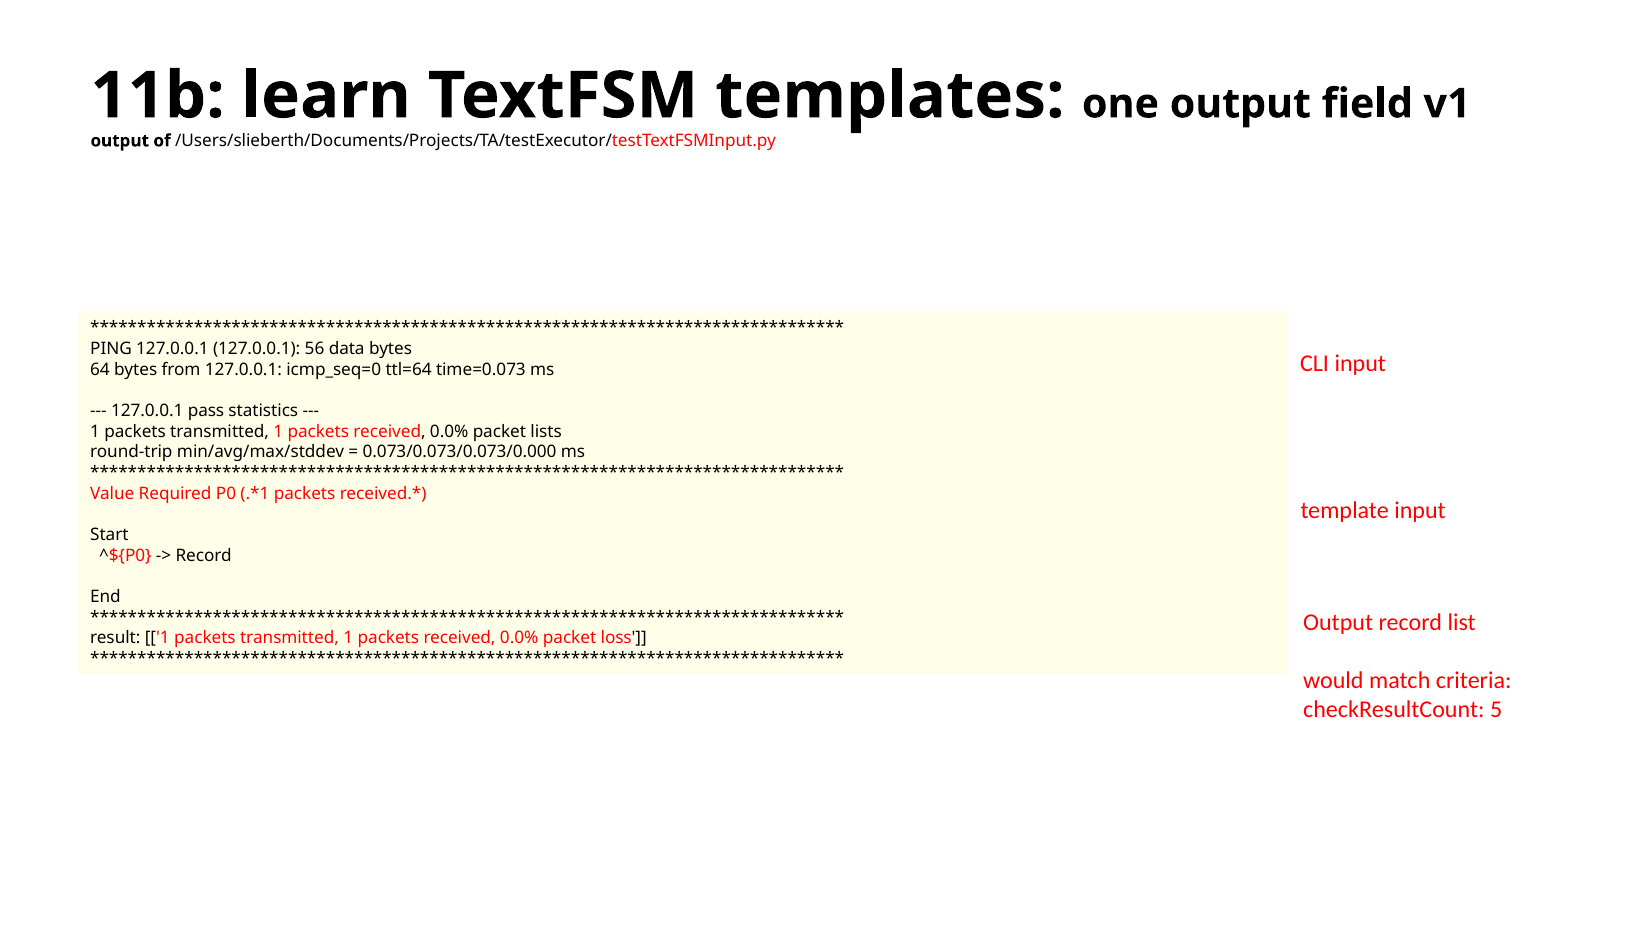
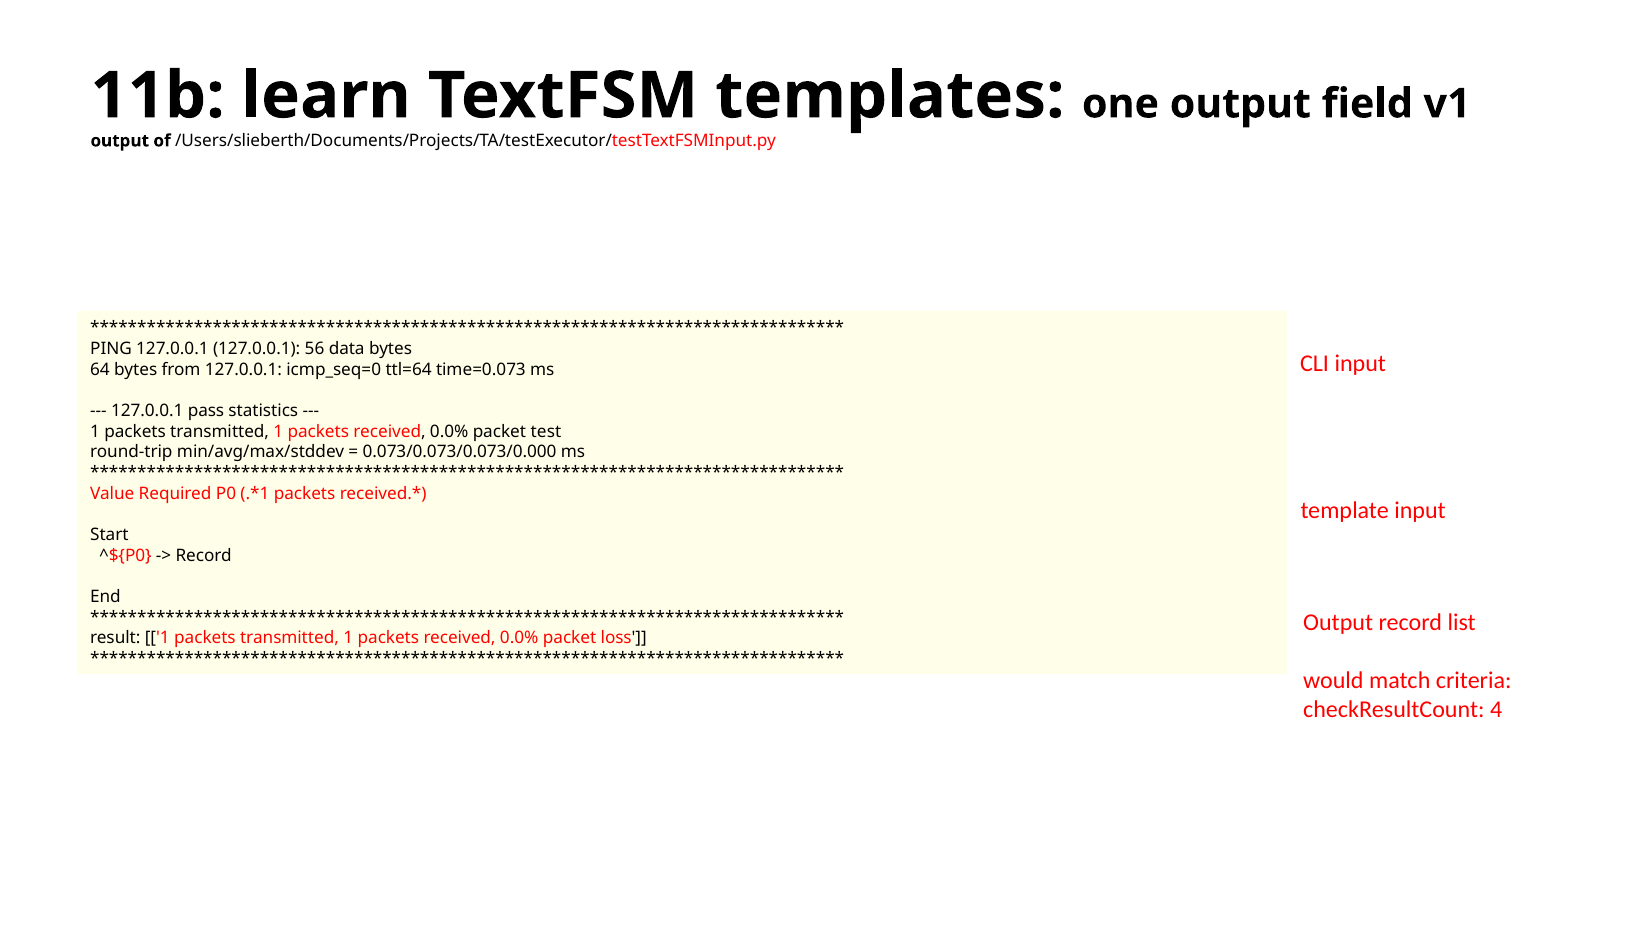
lists: lists -> test (546, 431)
5: 5 -> 4 (1496, 709)
